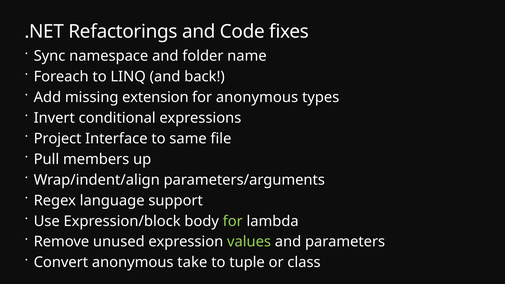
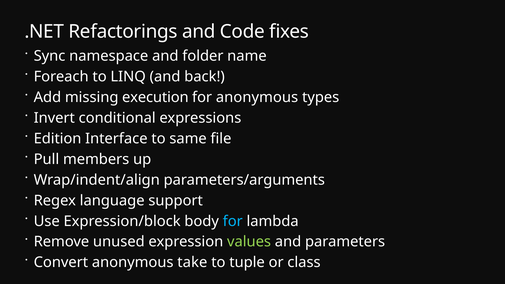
extension: extension -> execution (155, 97)
Project: Project -> Edition (58, 139)
for colour: light green -> light blue (233, 221)
